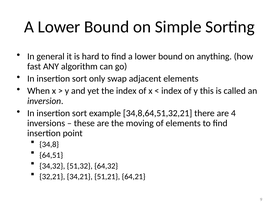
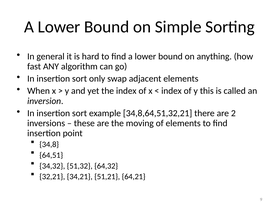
4: 4 -> 2 (233, 113)
